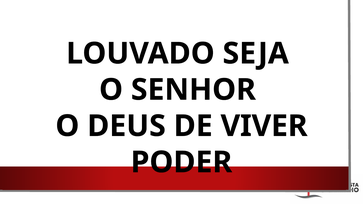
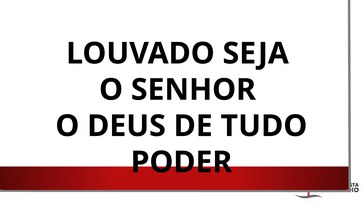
VIVER: VIVER -> TUDO (264, 126)
